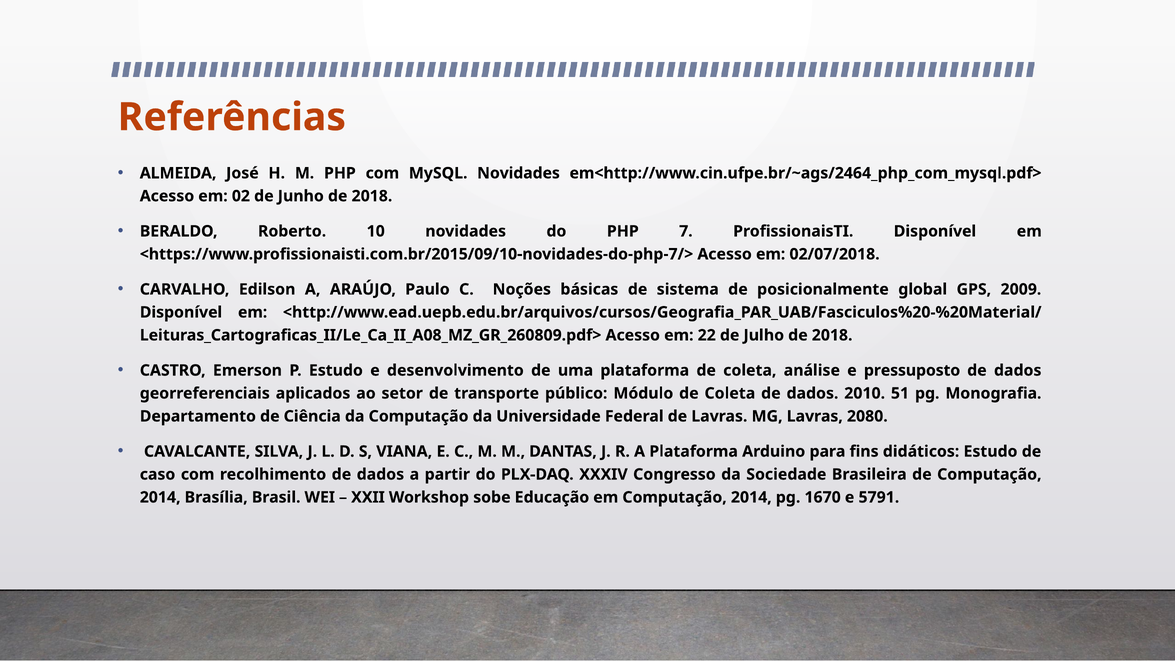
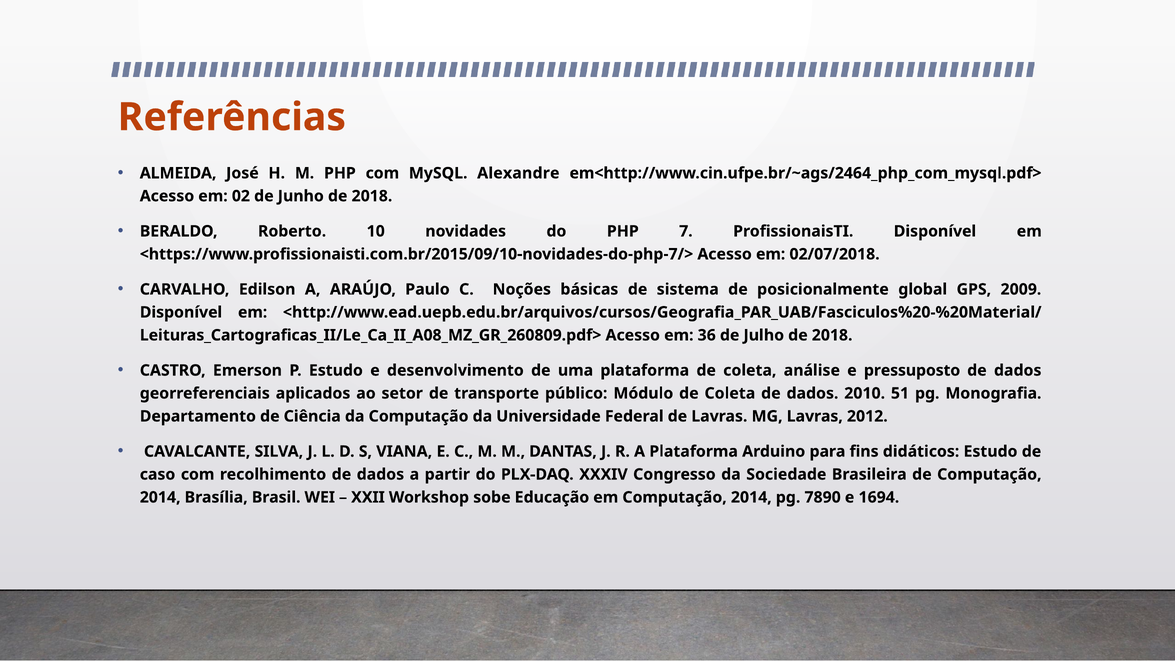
MySQL Novidades: Novidades -> Alexandre (518, 173)
22: 22 -> 36 (707, 335)
2080: 2080 -> 2012 (867, 416)
1670: 1670 -> 7890 (823, 497)
5791: 5791 -> 1694 (879, 497)
